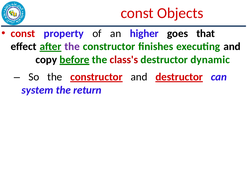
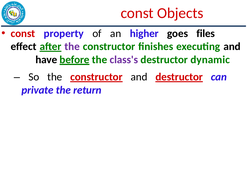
that: that -> files (206, 33)
copy: copy -> have (46, 60)
class's colour: red -> purple (124, 60)
system: system -> private (38, 90)
